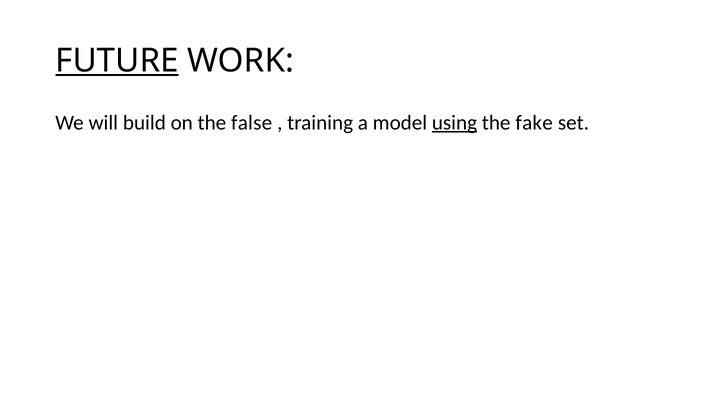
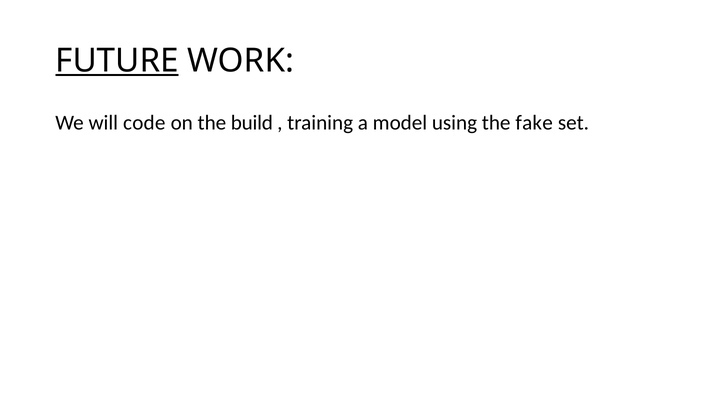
build: build -> code (144, 123)
false: false -> build (252, 123)
using underline: present -> none (455, 123)
